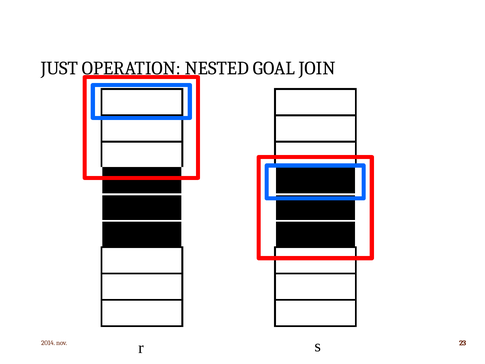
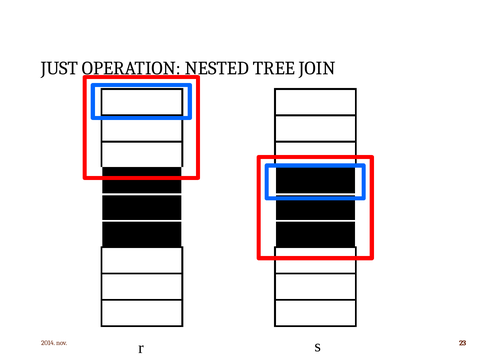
GOAL: GOAL -> TREE (274, 68)
